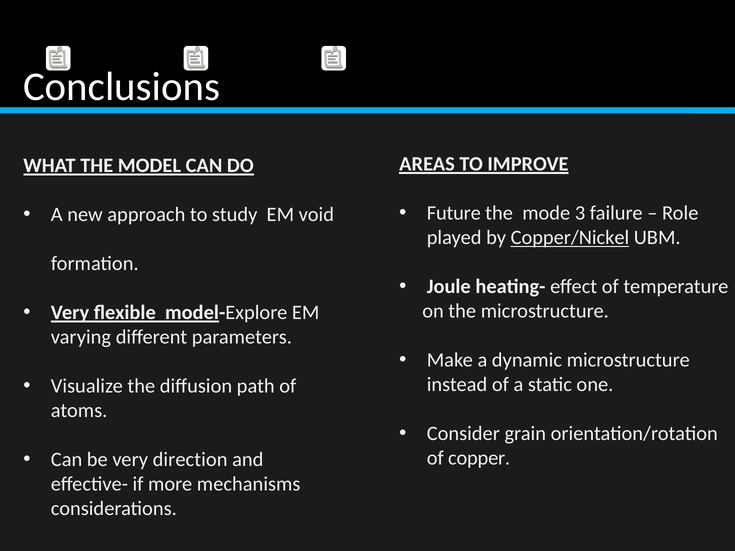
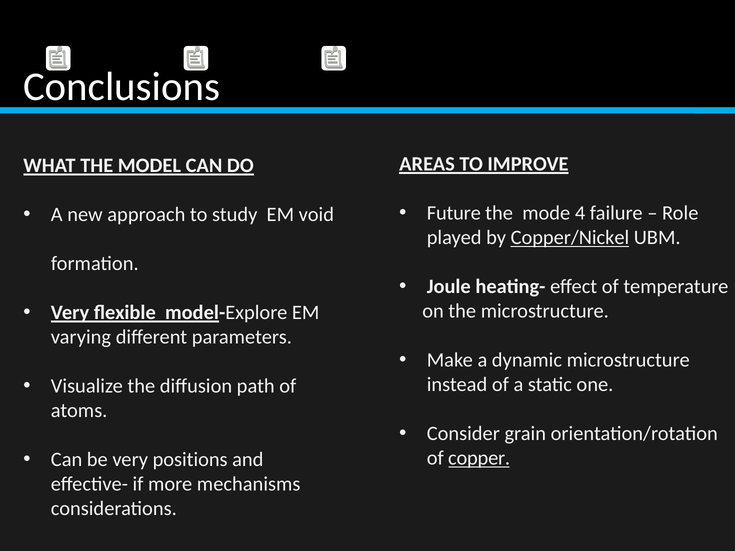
3: 3 -> 4 (580, 213)
direction: direction -> positions (190, 460)
copper underline: none -> present (479, 458)
